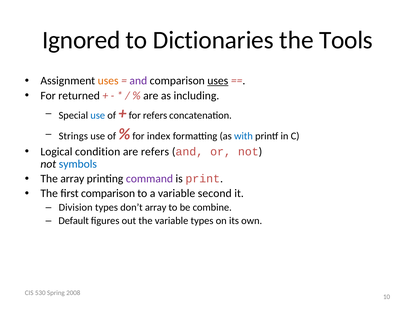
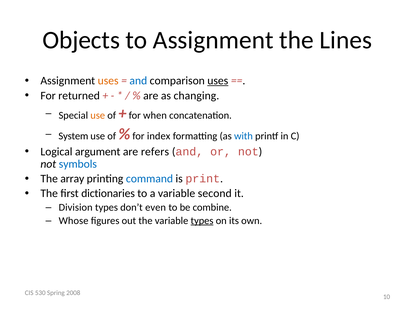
Ignored: Ignored -> Objects (81, 40)
to Dictionaries: Dictionaries -> Assignment (213, 40)
Tools: Tools -> Lines (346, 40)
and colour: purple -> blue (138, 81)
including: including -> changing (196, 96)
use colour: blue -> orange (98, 116)
for refers: refers -> when (155, 116)
Strings: Strings -> System (73, 136)
condition: condition -> argument (98, 152)
command colour: purple -> blue (149, 179)
first comparison: comparison -> dictionaries (108, 194)
don’t array: array -> even (156, 208)
Default: Default -> Whose (74, 221)
types underline: none -> present (202, 221)
